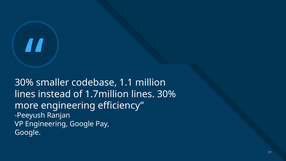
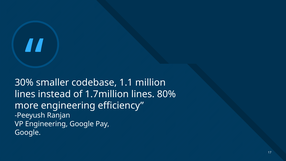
lines 30%: 30% -> 80% (166, 94)
